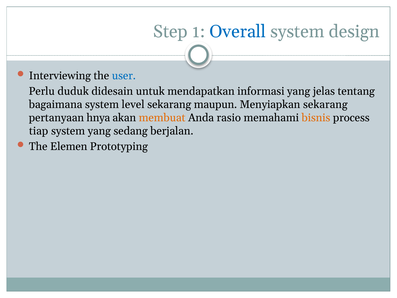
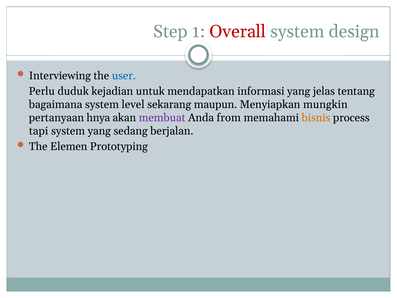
Overall colour: blue -> red (238, 32)
didesain: didesain -> kejadian (112, 91)
Menyiapkan sekarang: sekarang -> mungkin (325, 104)
membuat colour: orange -> purple (162, 118)
rasio: rasio -> from (229, 118)
tiap: tiap -> tapi (39, 131)
